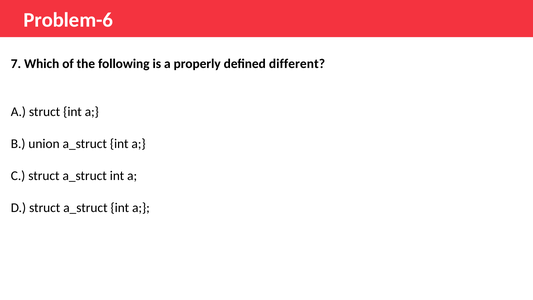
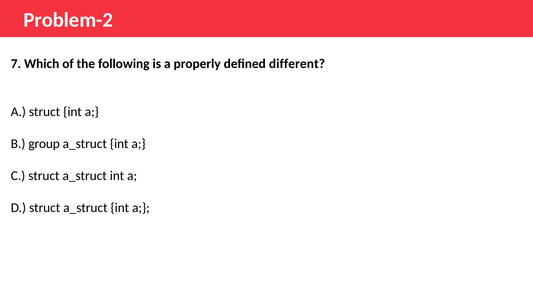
Problem-6: Problem-6 -> Problem-2 (68, 20)
union: union -> group (44, 144)
